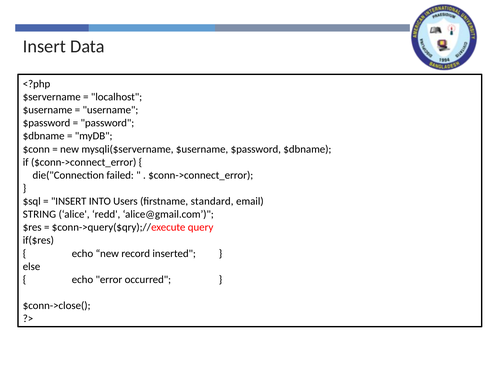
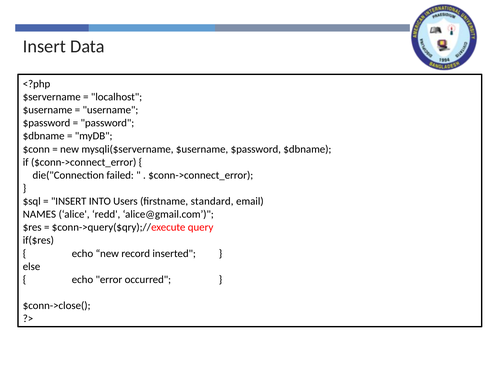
STRING: STRING -> NAMES (39, 215)
